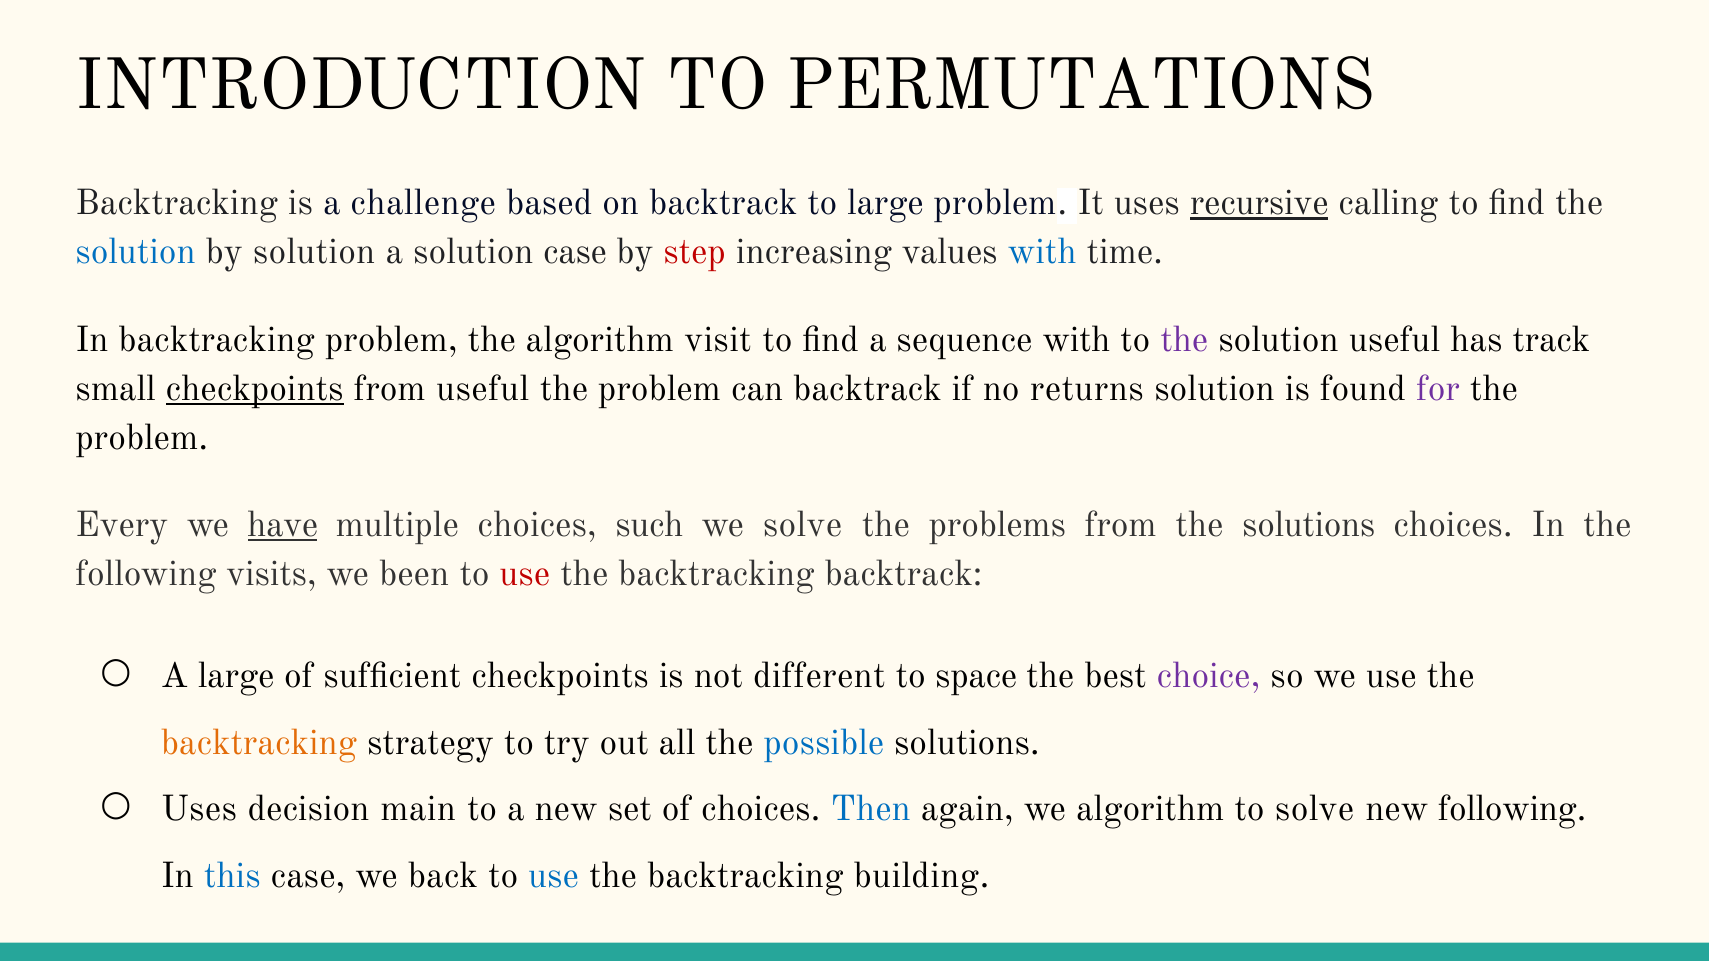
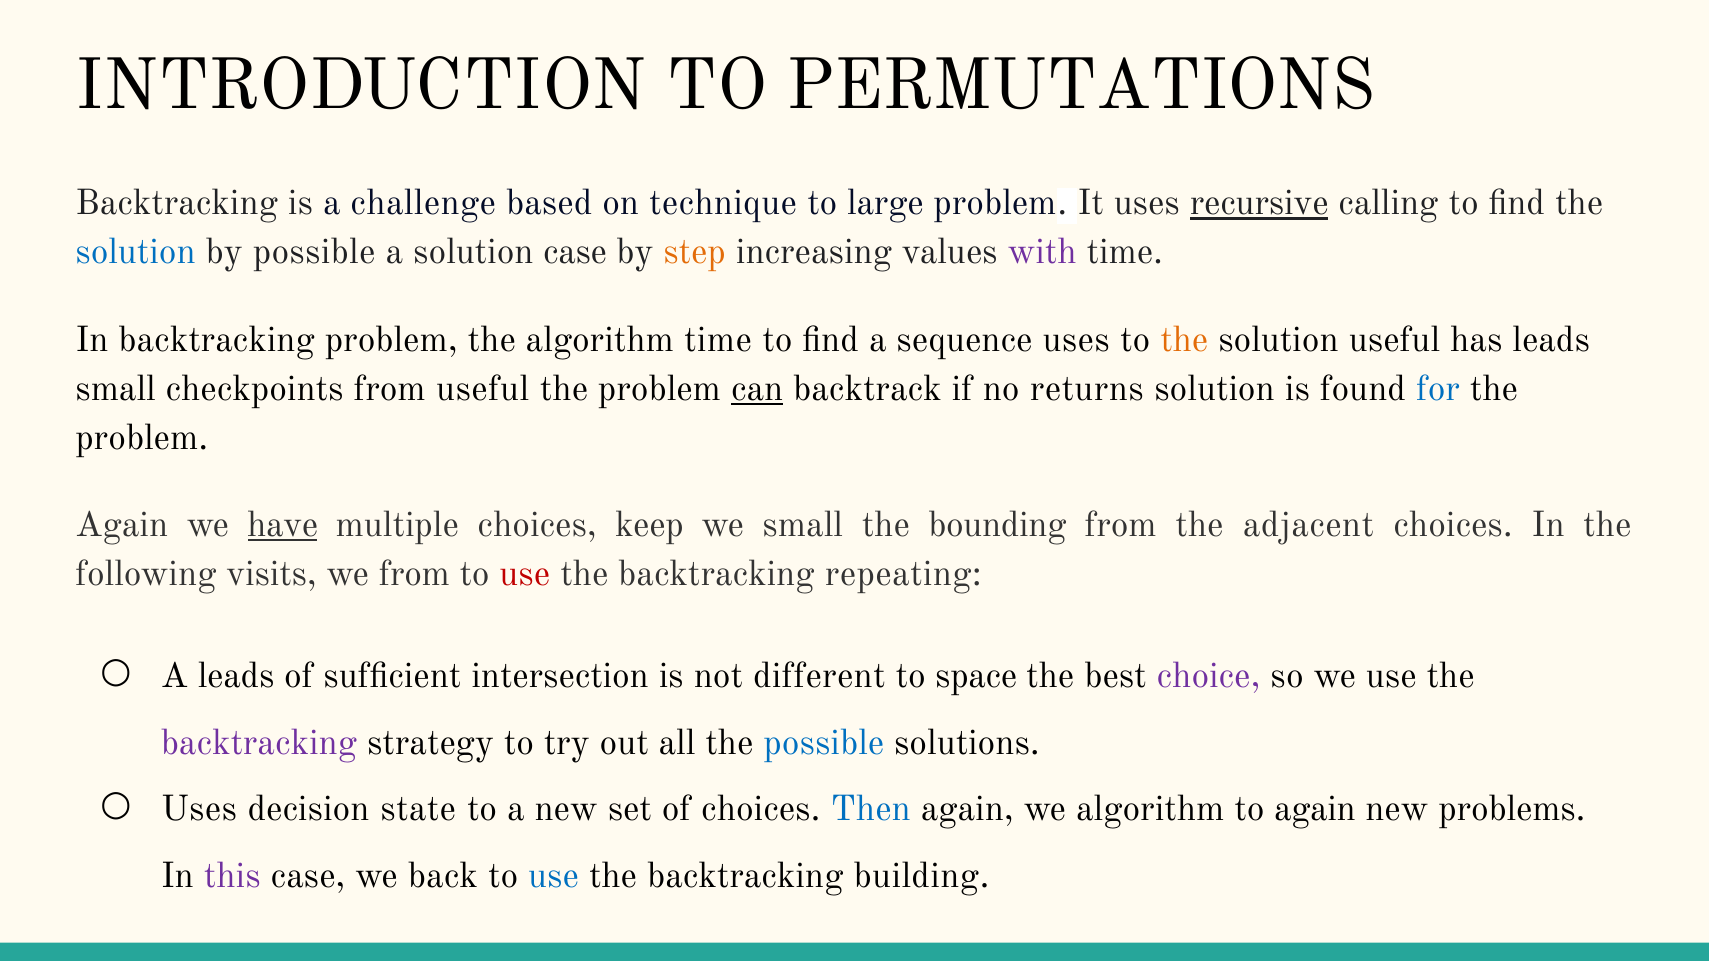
on backtrack: backtrack -> technique (723, 203)
by solution: solution -> possible (314, 252)
step colour: red -> orange (695, 252)
with colour: blue -> purple (1042, 252)
algorithm visit: visit -> time (718, 339)
sequence with: with -> uses (1076, 339)
the colour: purple -> orange (1184, 339)
has track: track -> leads (1551, 339)
checkpoints underline: present -> none (255, 389)
can underline: none -> present (757, 389)
for colour: purple -> blue (1438, 389)
Every: Every -> Again (122, 525)
such: such -> keep (649, 525)
we solve: solve -> small (803, 525)
problems: problems -> bounding (997, 525)
the solutions: solutions -> adjacent (1308, 525)
we been: been -> from (414, 574)
backtracking backtrack: backtrack -> repeating (903, 574)
A large: large -> leads (236, 676)
sufficient checkpoints: checkpoints -> intersection (560, 676)
backtracking colour: orange -> purple (259, 743)
main: main -> state (418, 809)
to solve: solve -> again (1315, 809)
new following: following -> problems (1512, 809)
this colour: blue -> purple (232, 876)
